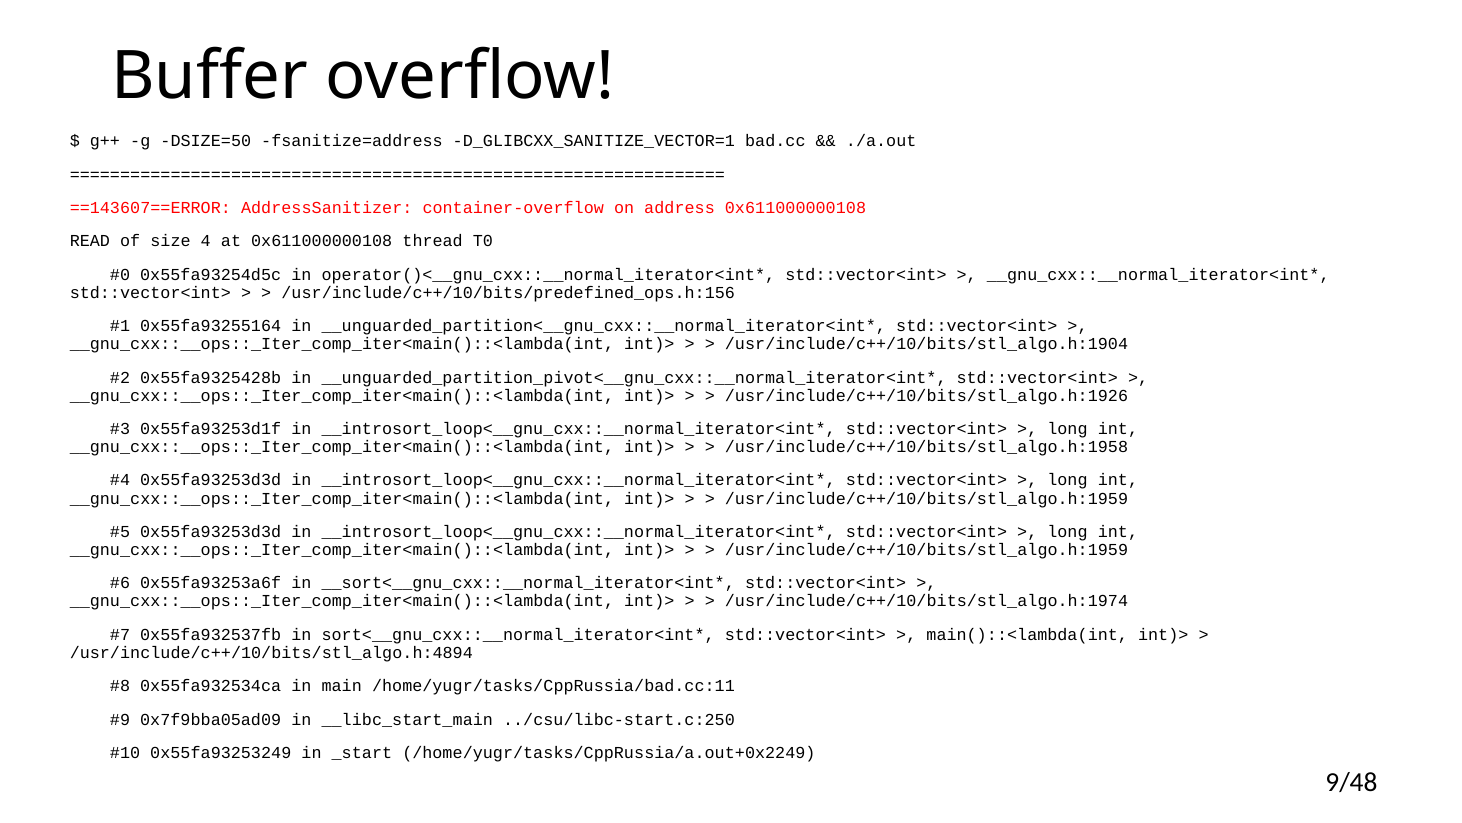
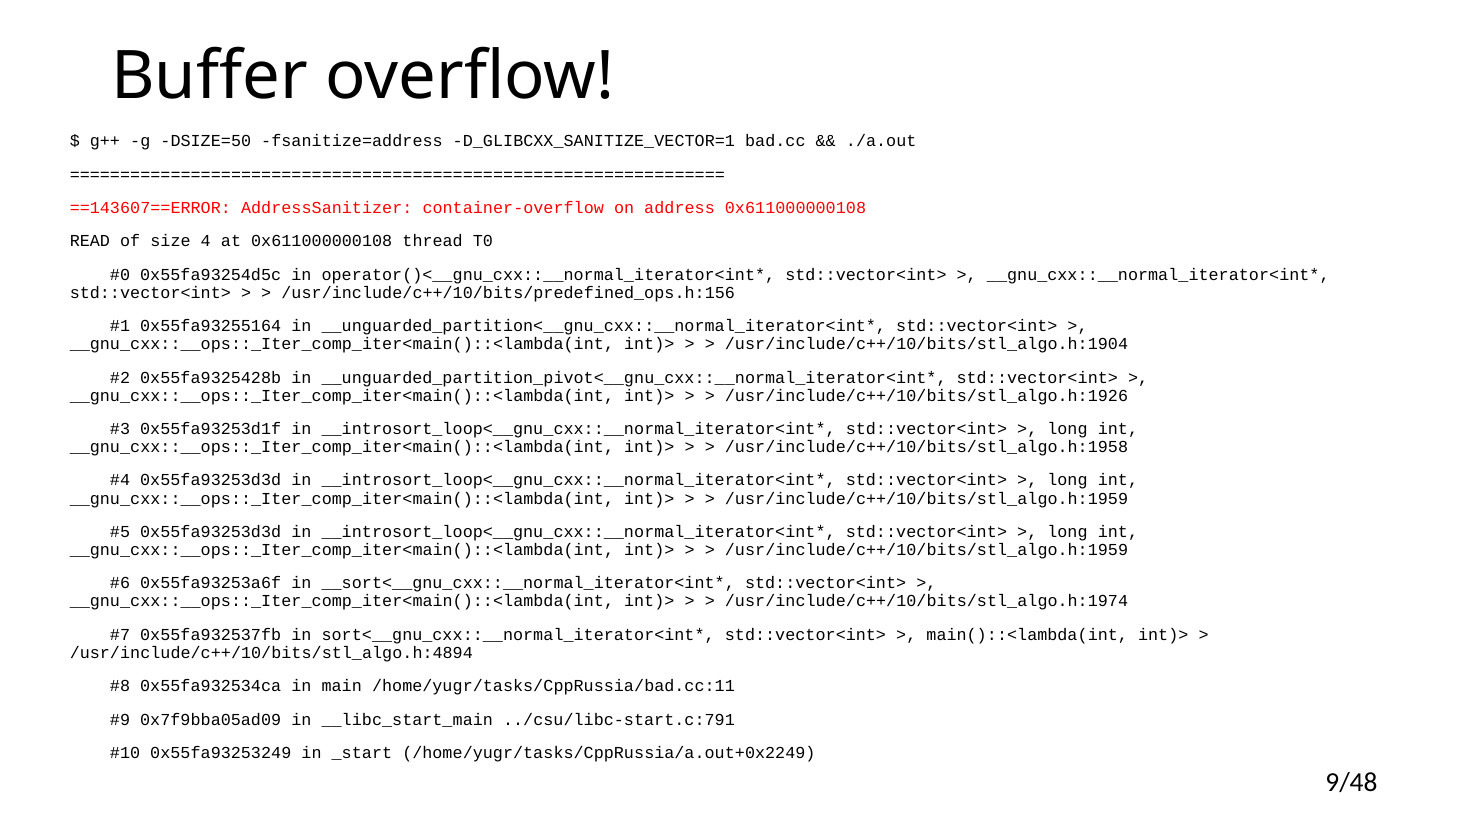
../csu/libc-start.c:250: ../csu/libc-start.c:250 -> ../csu/libc-start.c:791 (619, 719)
